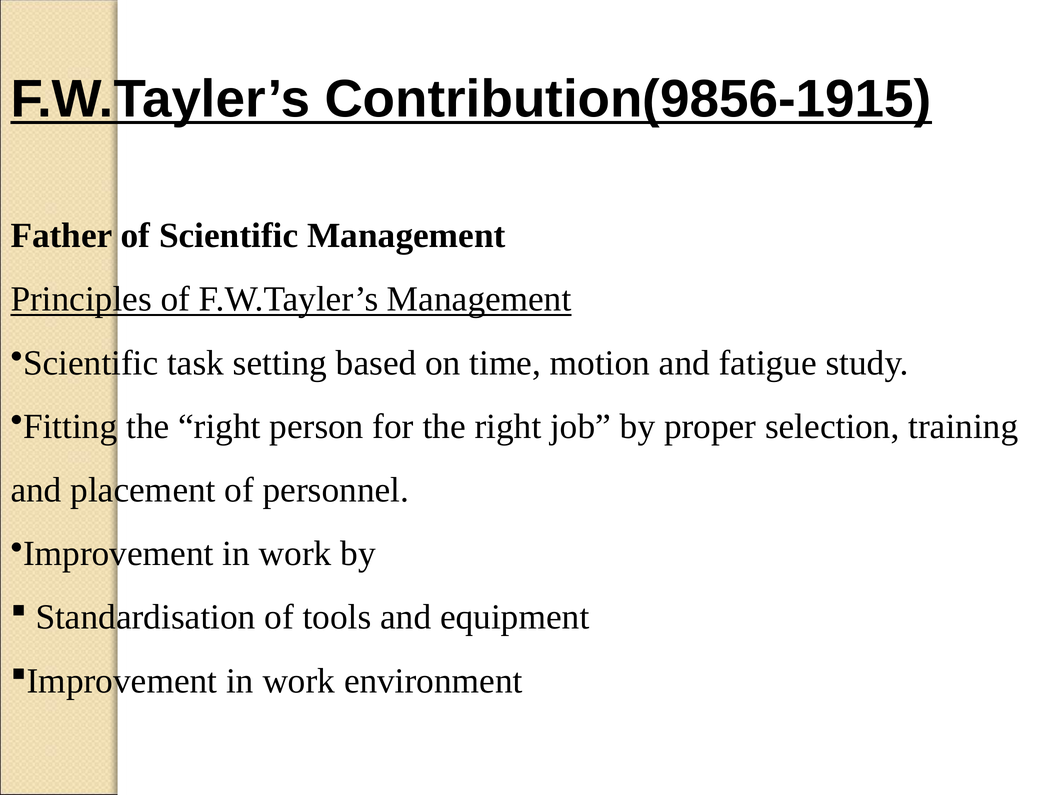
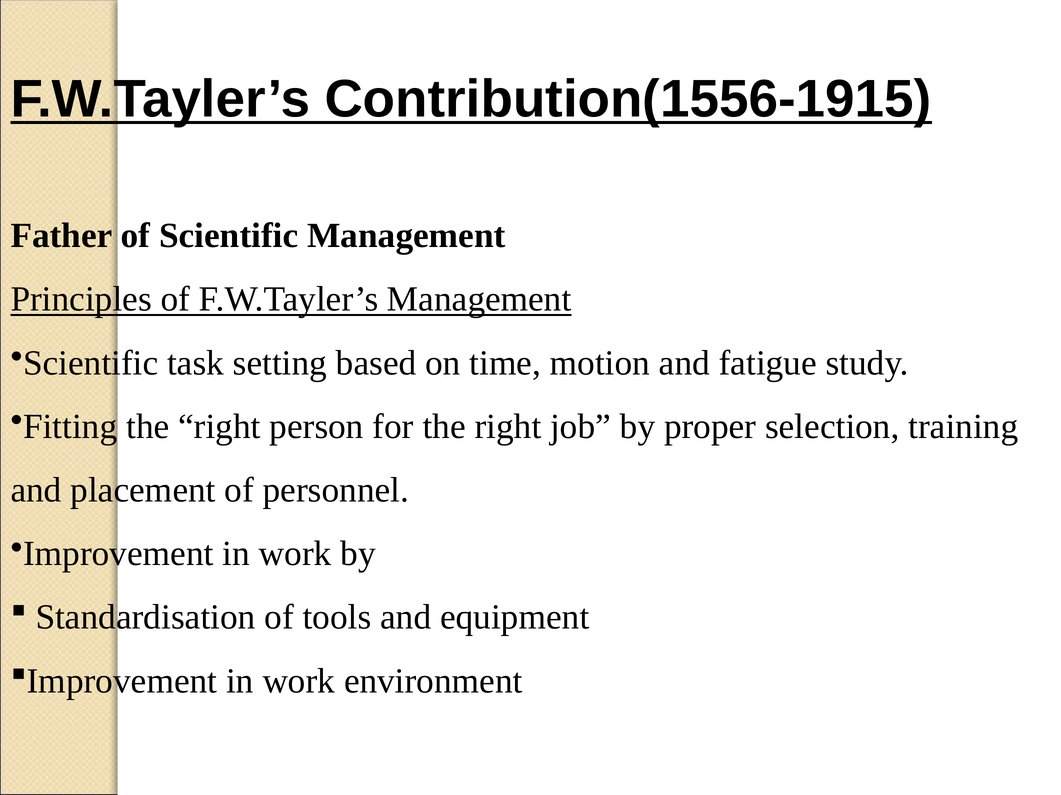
Contribution(9856-1915: Contribution(9856-1915 -> Contribution(1556-1915 (628, 99)
